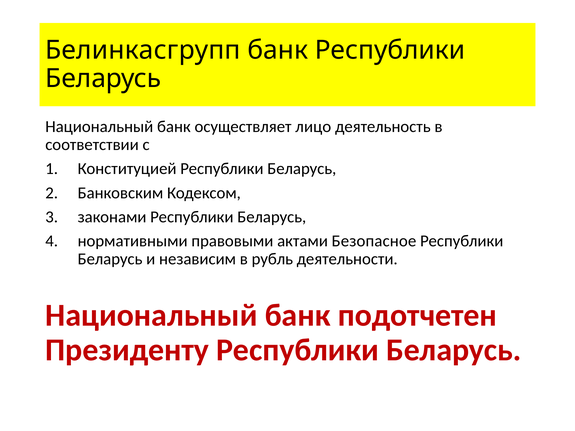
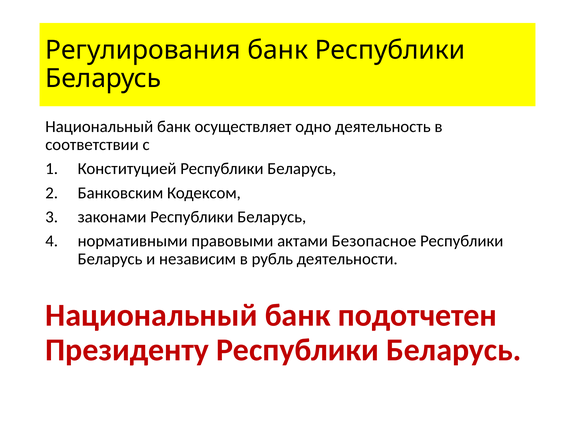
Белинкасгрупп: Белинкасгрупп -> Регулирования (143, 50)
лицо: лицо -> одно (313, 127)
